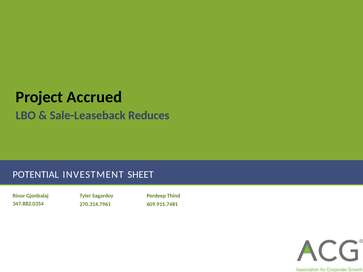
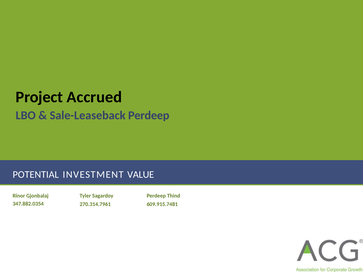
Sale-Leaseback Reduces: Reduces -> Perdeep (149, 116)
SHEET: SHEET -> VALUE (141, 175)
